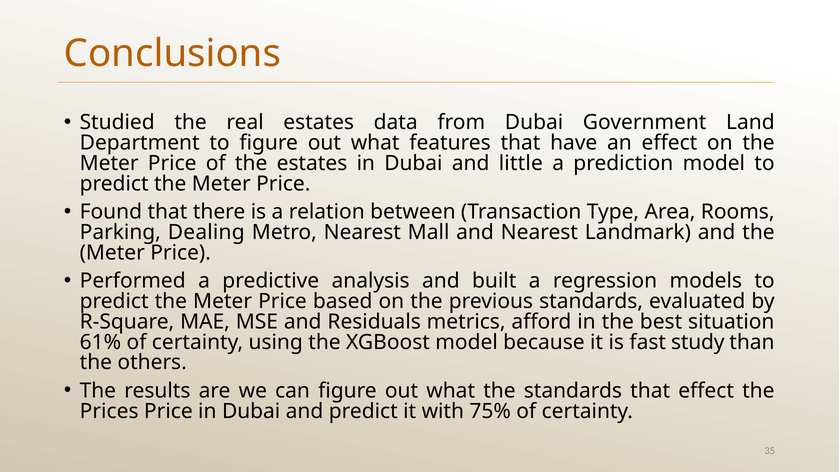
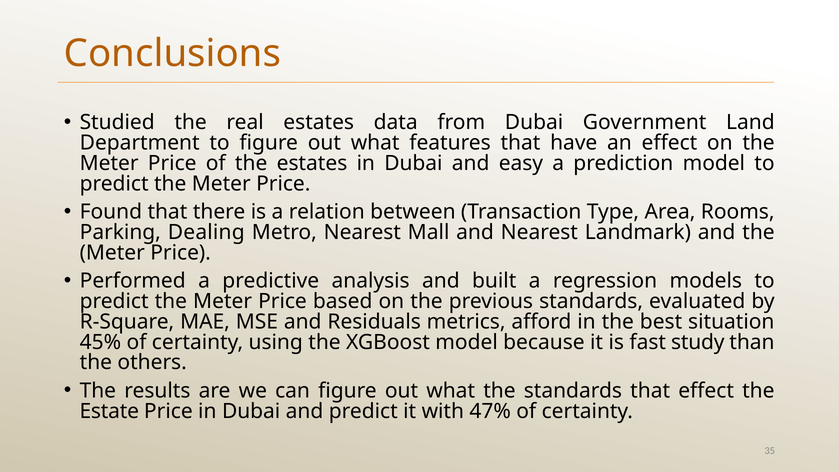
little: little -> easy (521, 163)
61%: 61% -> 45% (100, 342)
Prices: Prices -> Estate (109, 411)
75%: 75% -> 47% (490, 411)
